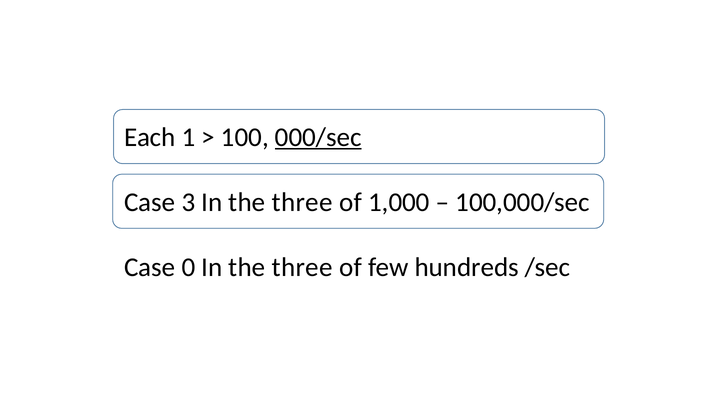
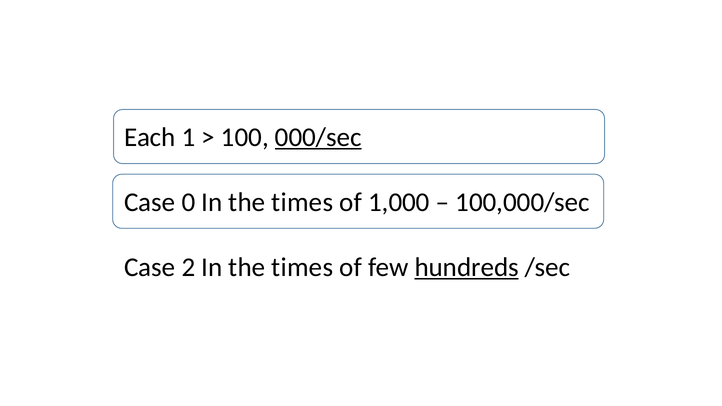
3: 3 -> 0 (188, 202)
three: three -> times (302, 202)
0: 0 -> 2 (188, 267)
three: three -> times (302, 267)
hundreds underline: none -> present (467, 267)
